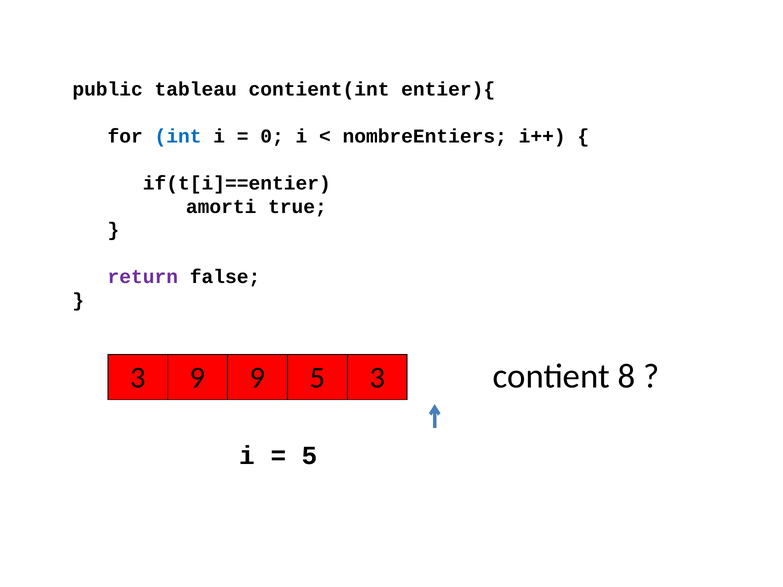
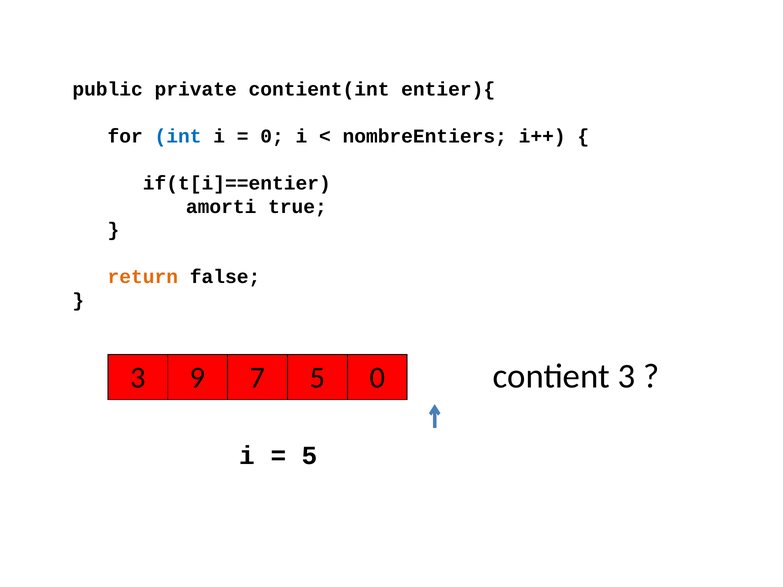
tableau: tableau -> private (196, 89)
return colour: purple -> orange (143, 277)
9 9: 9 -> 7 (258, 378)
5 3: 3 -> 0 (377, 378)
contient 8: 8 -> 3 (627, 376)
